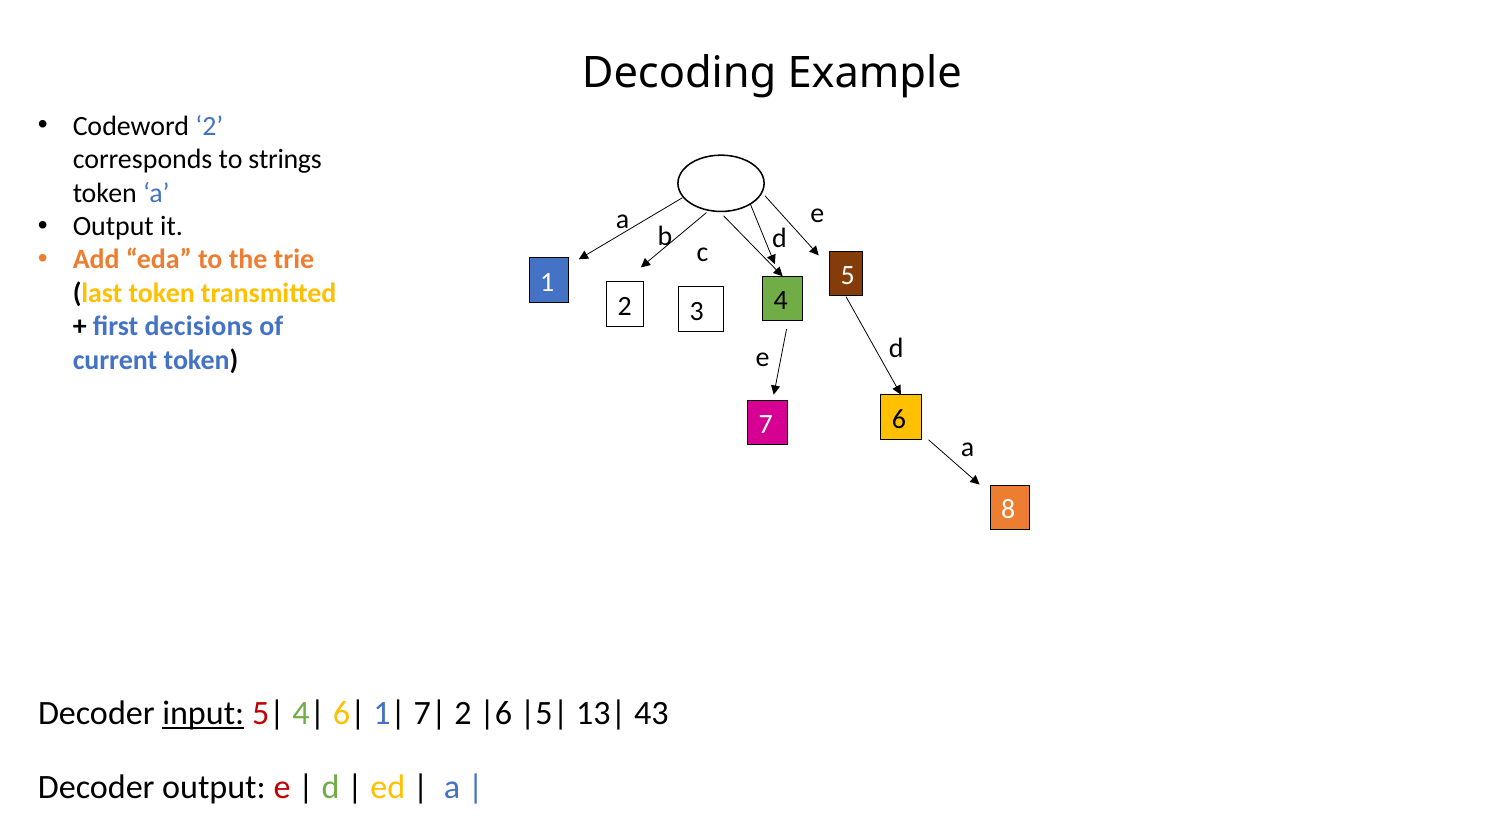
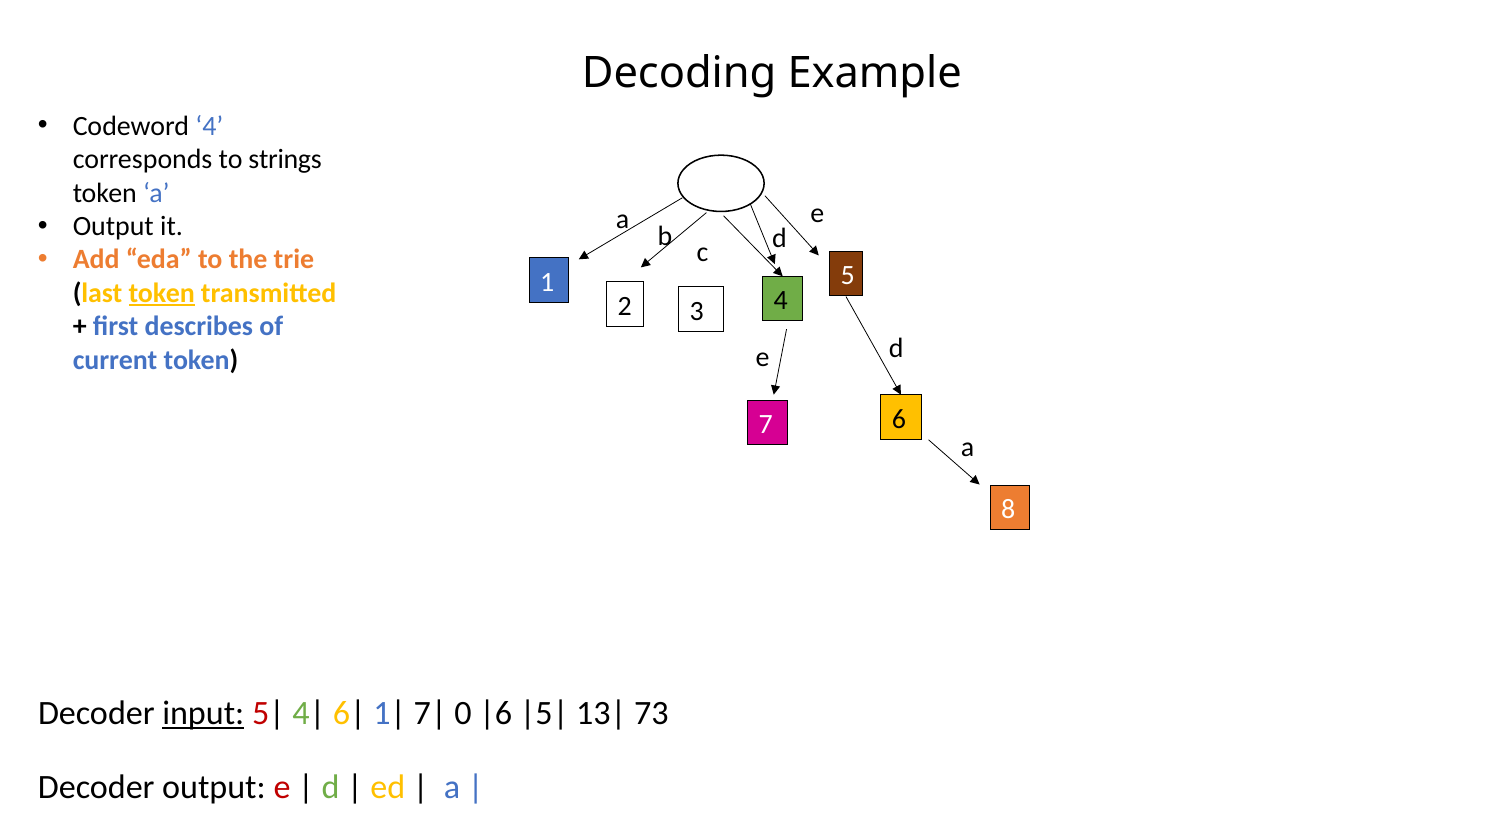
Codeword 2: 2 -> 4 (209, 126)
token underline: none -> present (162, 293)
decisions: decisions -> describes (199, 327)
2: 2 -> 0 (463, 714)
43: 43 -> 73 (651, 714)
